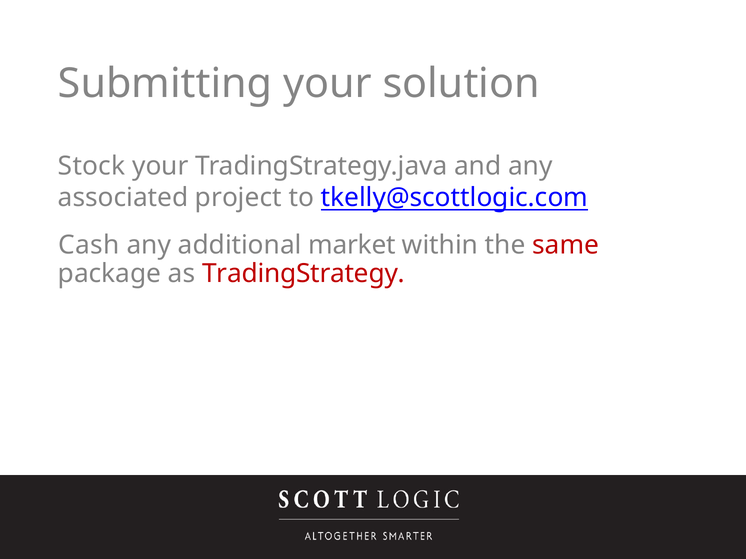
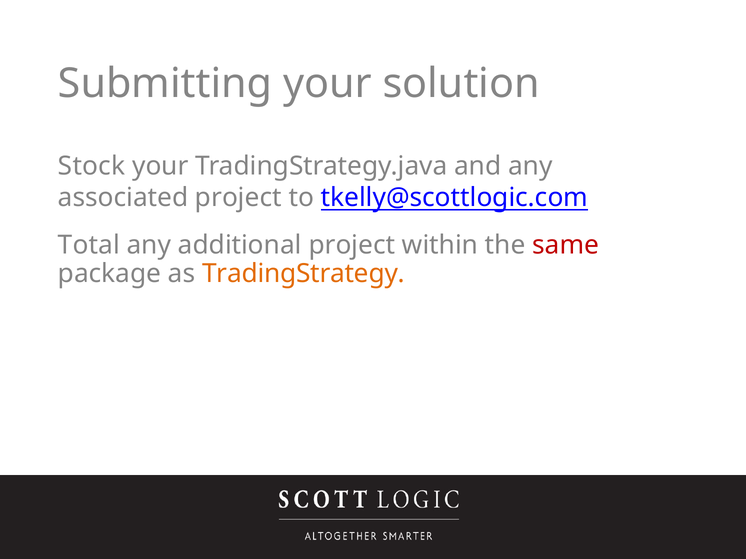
Cash: Cash -> Total (89, 245)
additional market: market -> project (352, 245)
TradingStrategy colour: red -> orange (303, 274)
